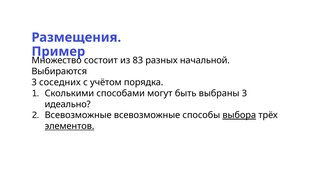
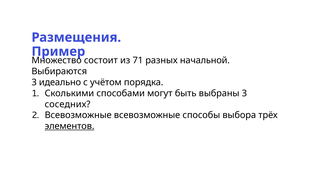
83: 83 -> 71 (138, 60)
соседних: соседних -> идеально (60, 82)
идеально: идеально -> соседних (68, 104)
выбора underline: present -> none (239, 115)
